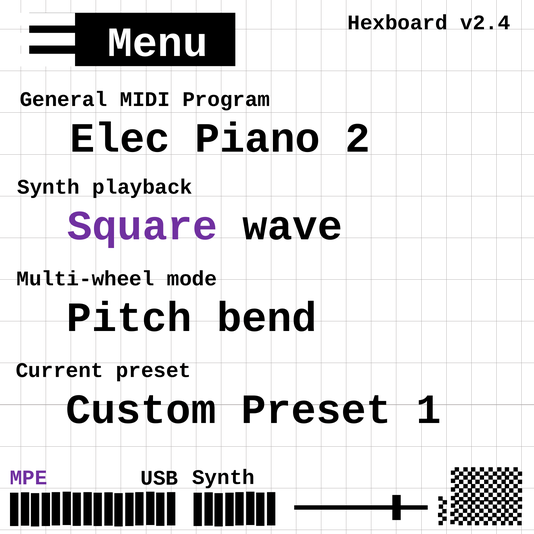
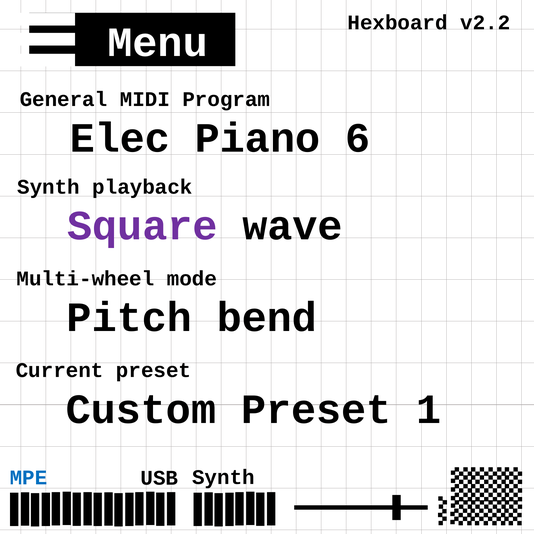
v2.4: v2.4 -> v2.2 (485, 23)
2: 2 -> 6 (358, 138)
MPE colour: purple -> blue (28, 478)
